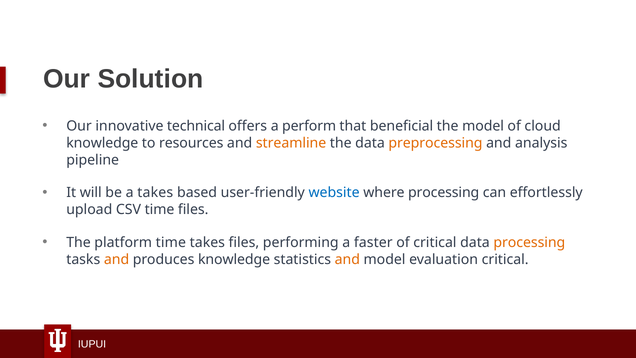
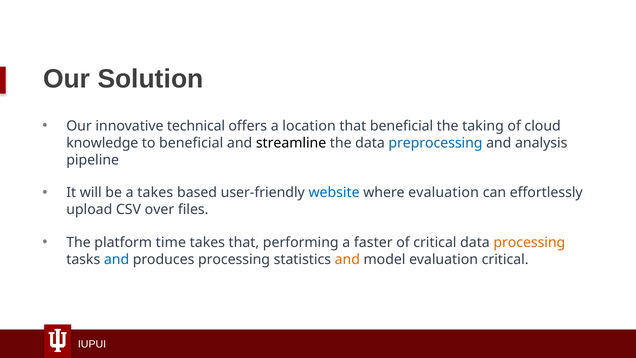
perform: perform -> location (309, 126)
the model: model -> taking (483, 126)
to resources: resources -> beneficial (191, 143)
streamline colour: orange -> black (291, 143)
preprocessing colour: orange -> blue (435, 143)
where processing: processing -> evaluation (444, 193)
CSV time: time -> over (160, 210)
takes files: files -> that (244, 242)
and colour: orange -> blue (117, 259)
produces knowledge: knowledge -> processing (234, 259)
